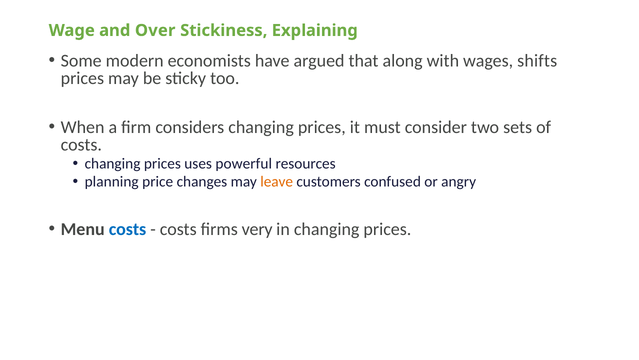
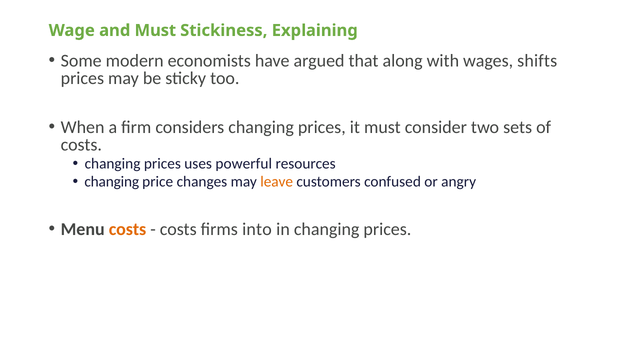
and Over: Over -> Must (155, 30)
planning: planning -> changing (112, 182)
costs colour: blue -> orange (128, 229)
very: very -> into (257, 229)
